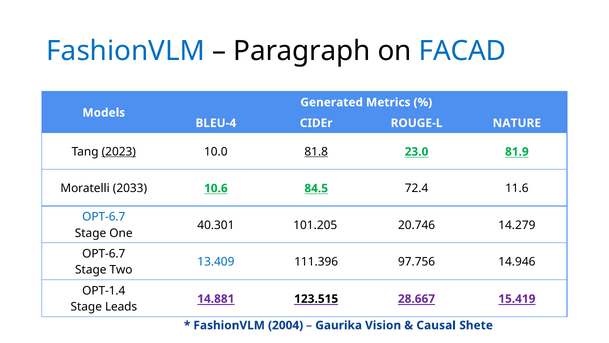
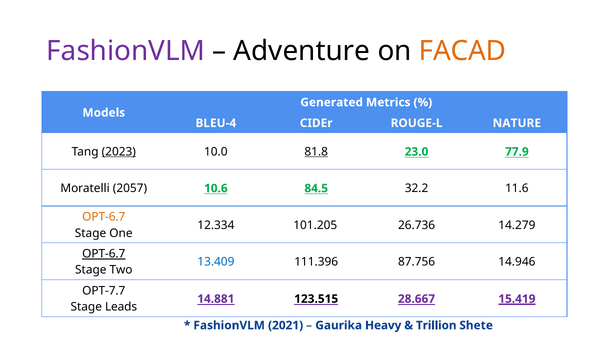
FashionVLM colour: blue -> purple (126, 51)
Paragraph: Paragraph -> Adventure (302, 51)
FACAD colour: blue -> orange (462, 51)
81.9: 81.9 -> 77.9 (517, 152)
2033: 2033 -> 2057 (130, 188)
72.4: 72.4 -> 32.2 (417, 188)
OPT-6.7 colour: blue -> orange (104, 217)
40.301: 40.301 -> 12.334 (216, 225)
20.746: 20.746 -> 26.736 (417, 225)
OPT-6.7 underline: none -> present (104, 254)
97.756: 97.756 -> 87.756 (417, 262)
OPT-1.4: OPT-1.4 -> OPT-7.7 (104, 290)
15.419 underline: none -> present (517, 299)
2004: 2004 -> 2021 (286, 325)
Vision: Vision -> Heavy (383, 325)
Causal: Causal -> Trillion (436, 325)
